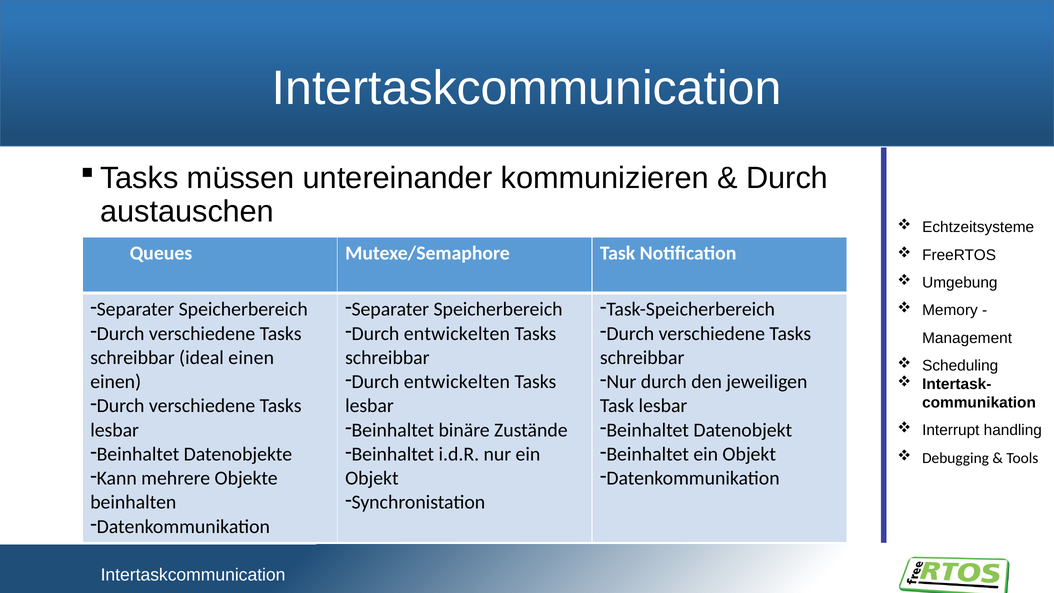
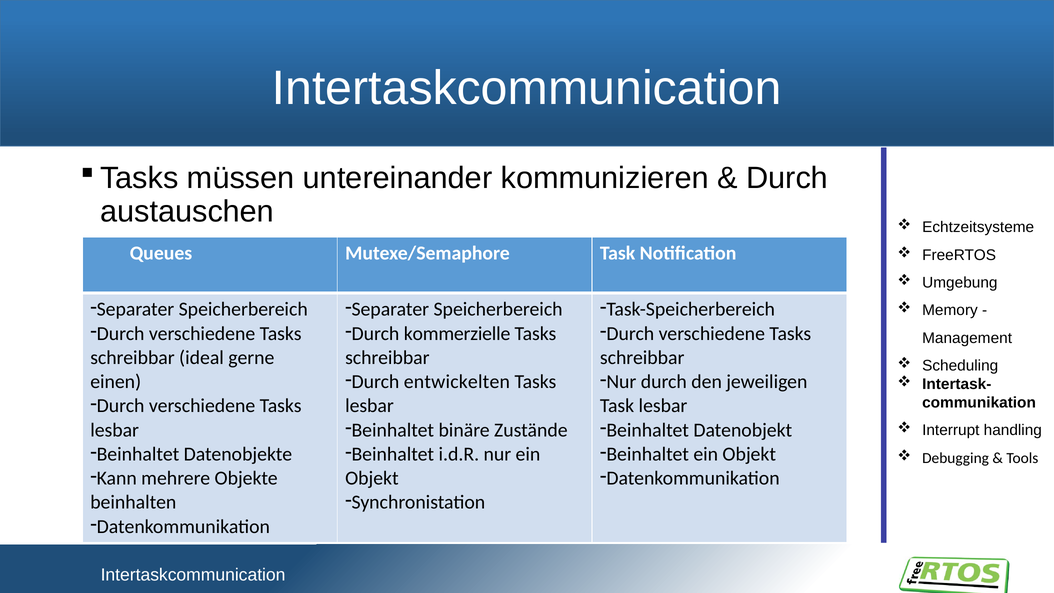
entwickelten: entwickelten -> kommerzielle (457, 333)
ideal einen: einen -> gerne (251, 358)
